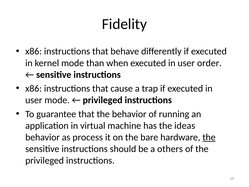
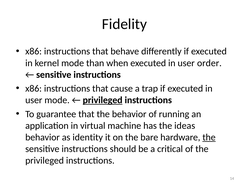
privileged underline: none -> present (103, 100)
process: process -> identity (88, 137)
others: others -> critical (170, 149)
